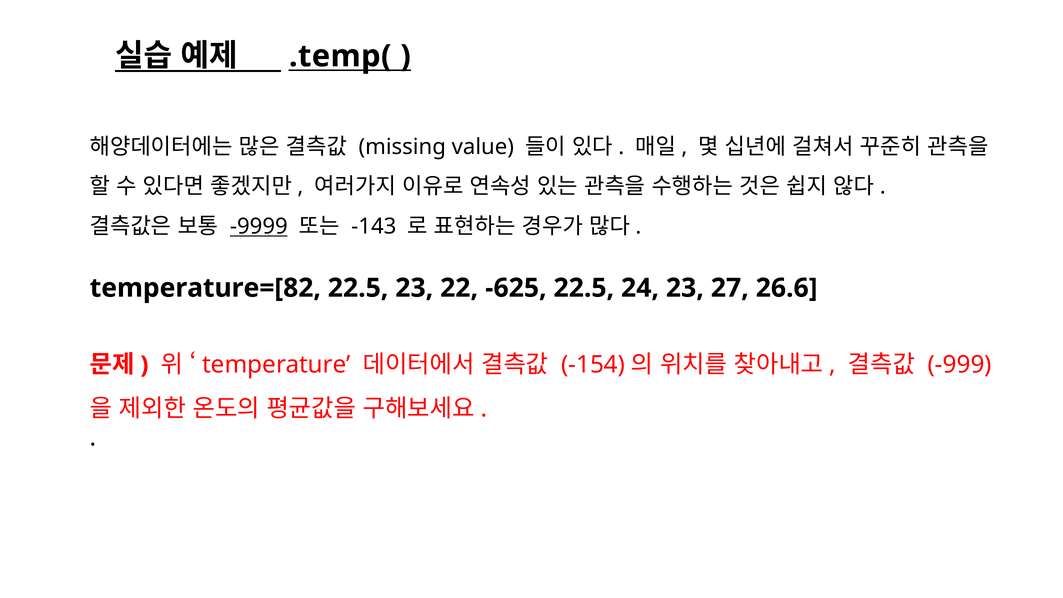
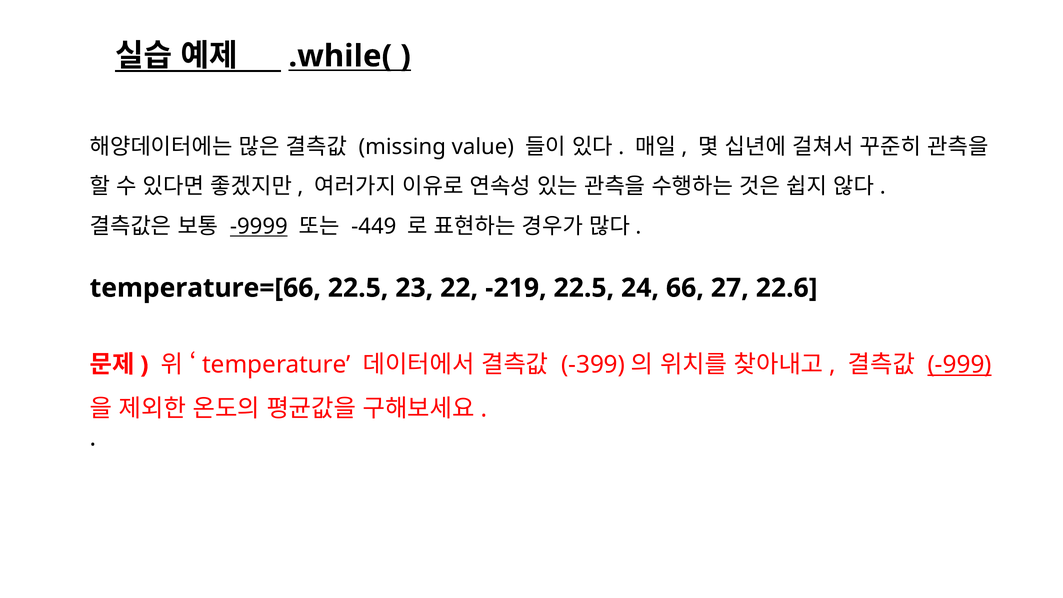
.temp(: .temp( -> .while( (340, 56)
-143: -143 -> -449 (374, 226)
temperature=[82: temperature=[82 -> temperature=[66 (205, 288)
-625: -625 -> -219 (516, 288)
24 23: 23 -> 66 (685, 288)
26.6: 26.6 -> 22.6 (787, 288)
-154: -154 -> -399 (593, 365)
-999 underline: none -> present (960, 365)
